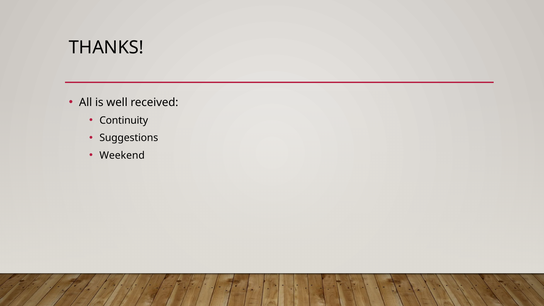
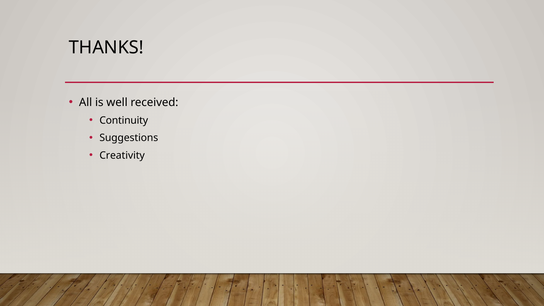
Weekend: Weekend -> Creativity (122, 155)
